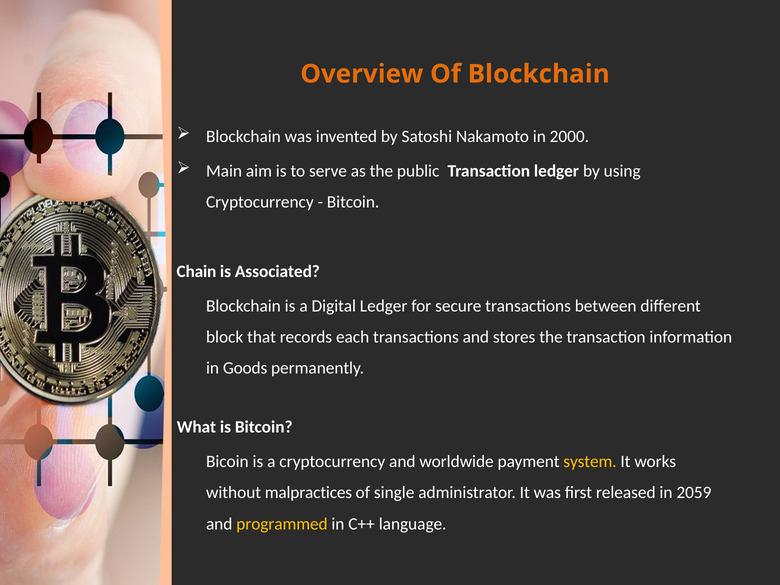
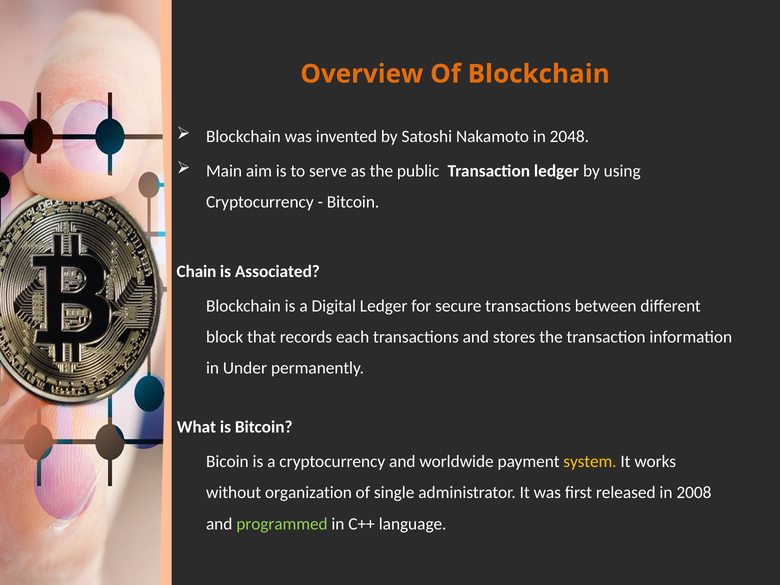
2000: 2000 -> 2048 (569, 136)
Goods: Goods -> Under (245, 368)
malpractices: malpractices -> organization (308, 493)
2059: 2059 -> 2008 (694, 493)
programmed colour: yellow -> light green (282, 524)
